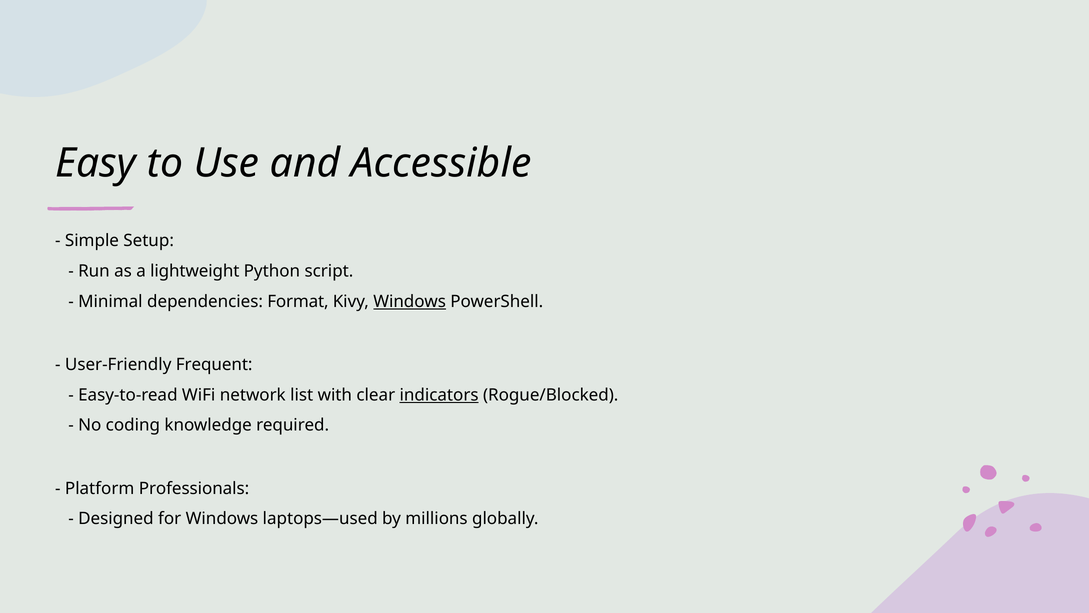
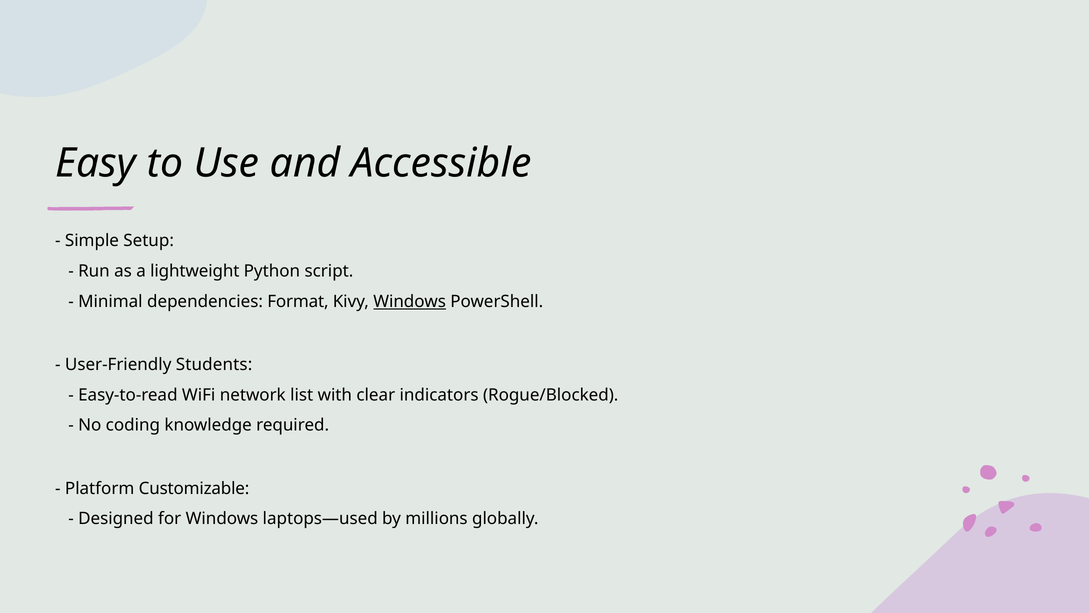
Frequent: Frequent -> Students (214, 364)
indicators underline: present -> none (439, 395)
Professionals: Professionals -> Customizable (194, 488)
